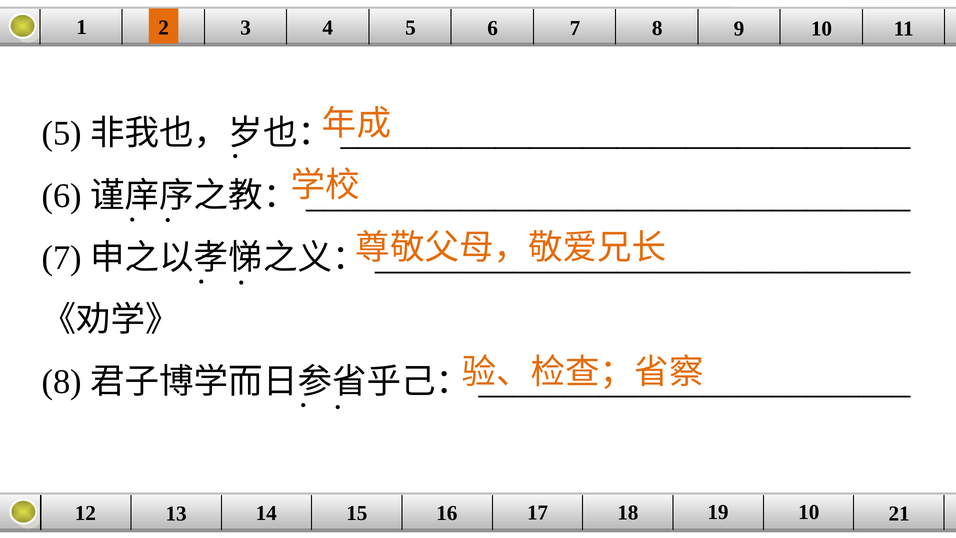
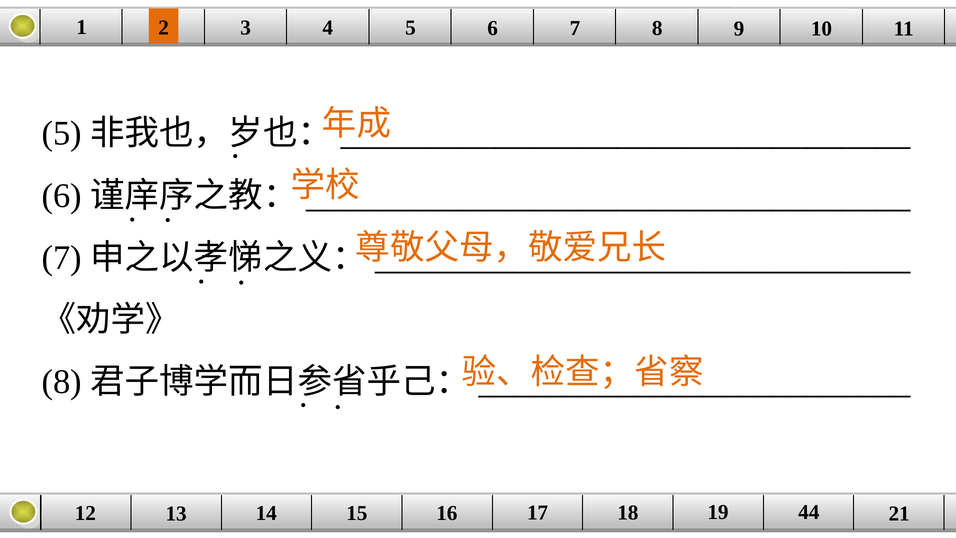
19 10: 10 -> 44 (809, 512)
